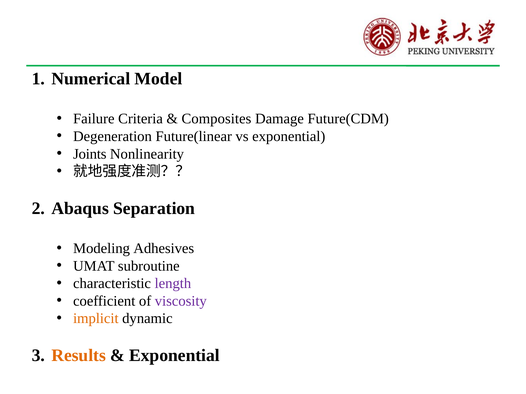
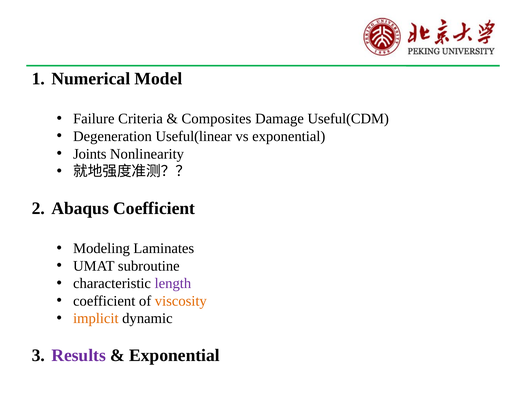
Future(CDM: Future(CDM -> Useful(CDM (348, 119)
Future(linear: Future(linear -> Useful(linear (194, 137)
Abaqus Separation: Separation -> Coefficient (154, 209)
Adhesives: Adhesives -> Laminates (164, 249)
viscosity colour: purple -> orange (181, 301)
Results colour: orange -> purple (79, 356)
